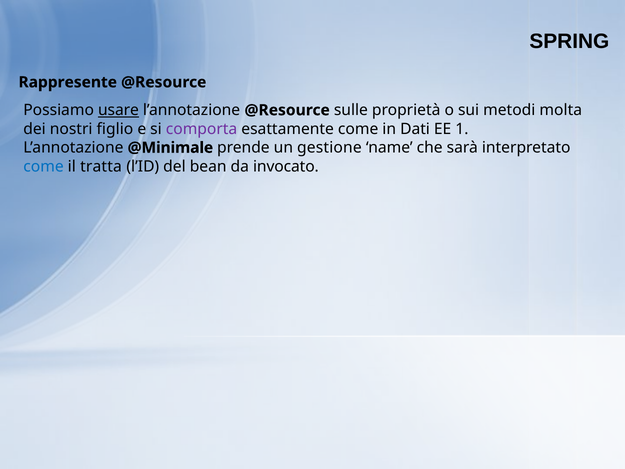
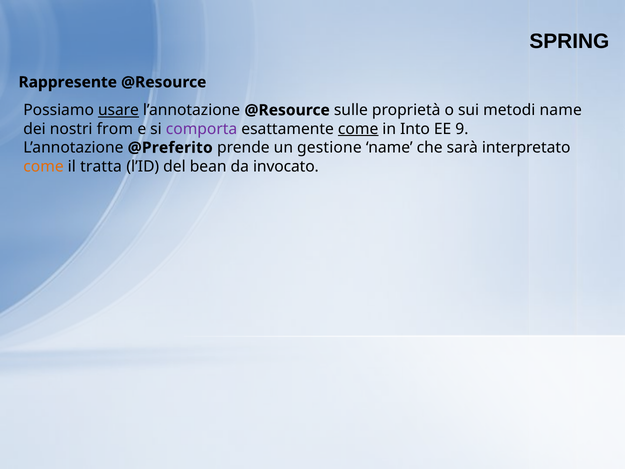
metodi molta: molta -> name (561, 110)
figlio: figlio -> from (115, 129)
come underline: none -> present (358, 129)
Dati: Dati -> Into (415, 129)
1: 1 -> 9 (462, 129)
@Minimale: @Minimale -> @Preferito (170, 148)
come colour: blue -> orange (44, 166)
